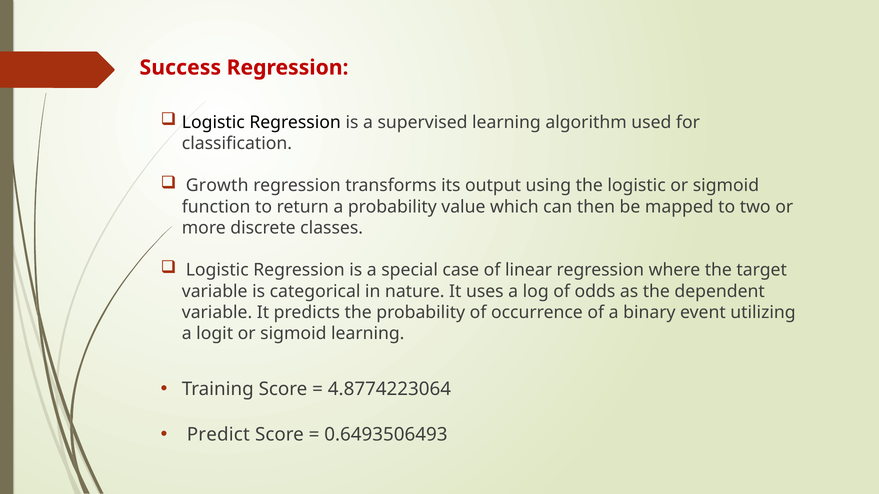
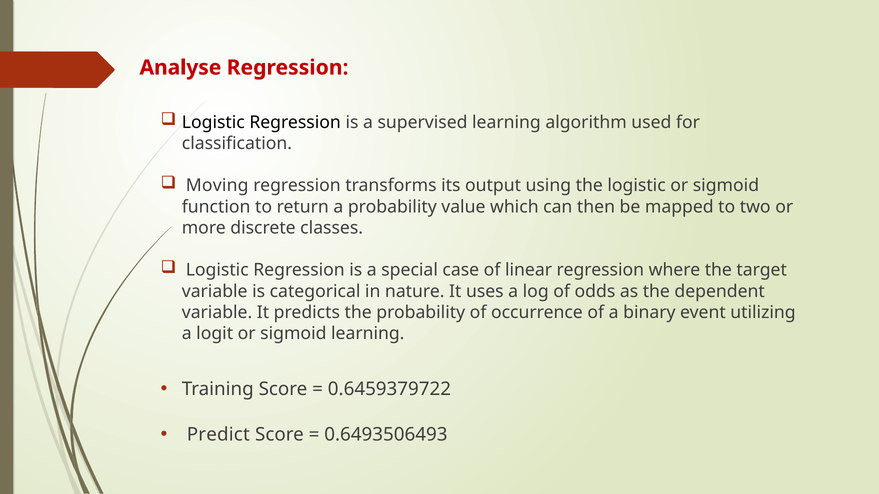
Success: Success -> Analyse (180, 68)
Growth: Growth -> Moving (217, 186)
4.8774223064: 4.8774223064 -> 0.6459379722 (389, 390)
